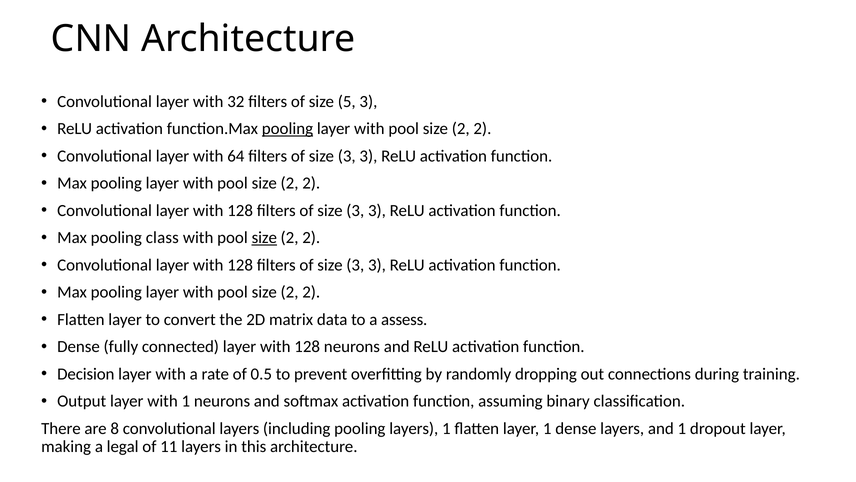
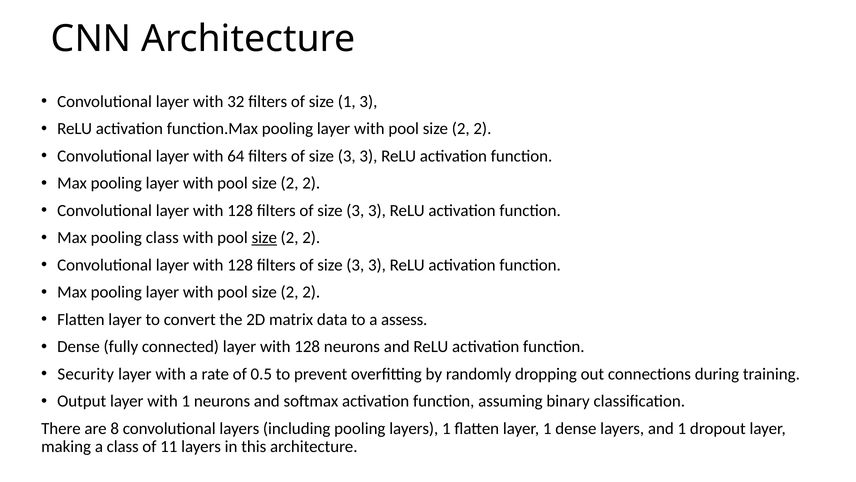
size 5: 5 -> 1 (347, 101)
pooling underline: present -> none (287, 129)
Decision: Decision -> Security (86, 374)
a legal: legal -> class (123, 446)
